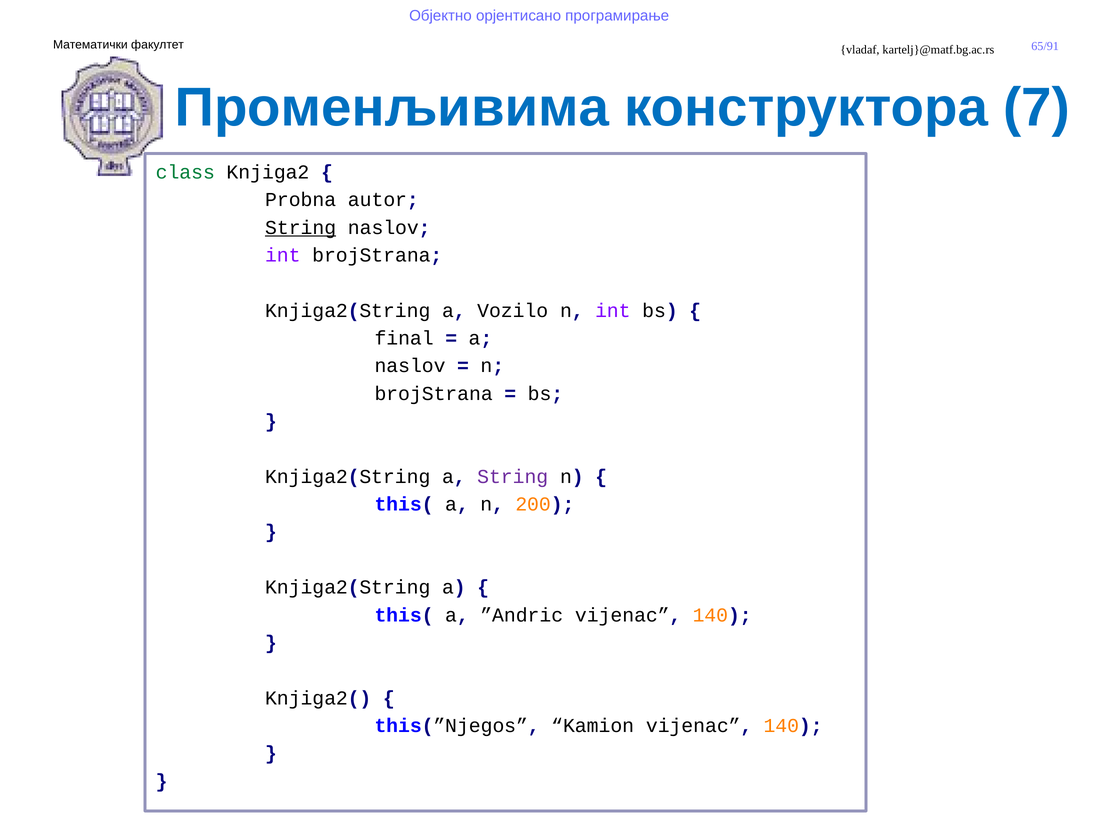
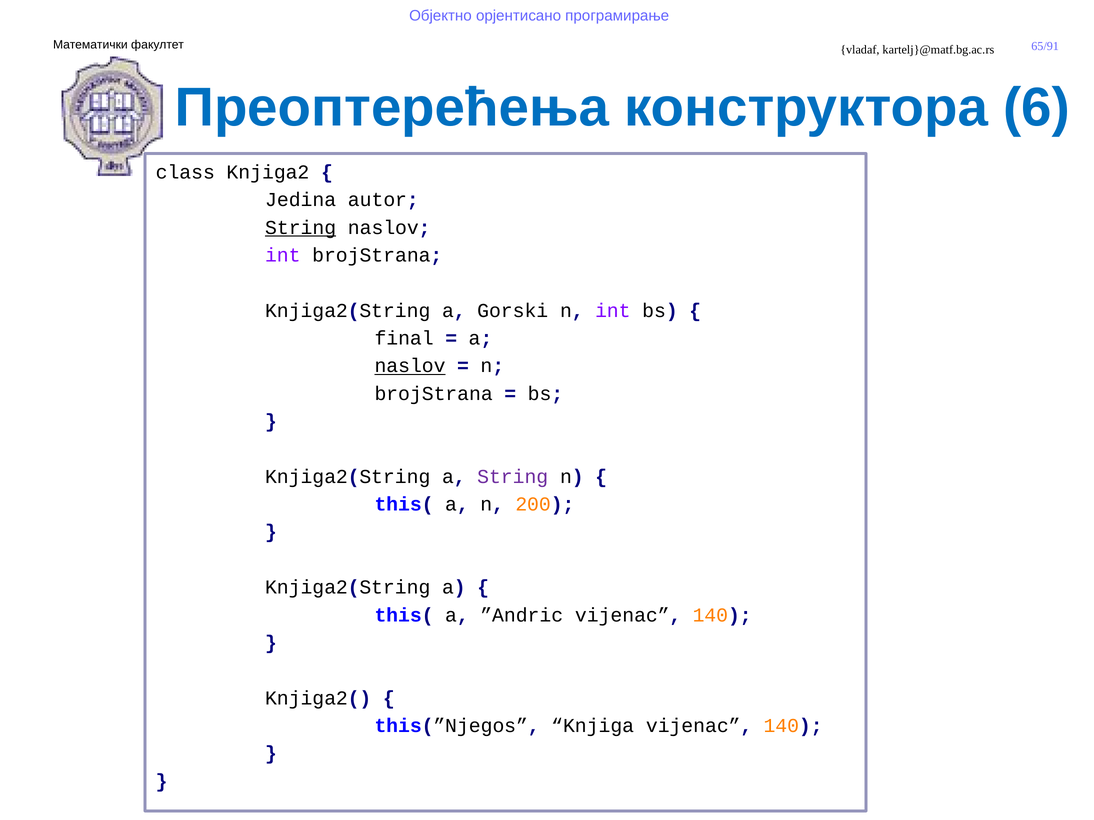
Променљивима: Променљивима -> Преоптерећења (392, 108)
7: 7 -> 6 (1037, 108)
class colour: green -> black (185, 172)
Probna: Probna -> Jedina (301, 200)
Vozilo: Vozilo -> Gorski (513, 311)
naslov underline: none -> present (410, 366)
Kamion: Kamion -> Knjiga (593, 726)
